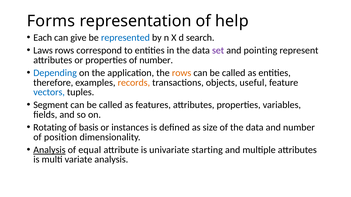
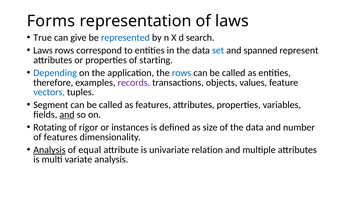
of help: help -> laws (232, 21)
Each: Each -> True (43, 38)
set colour: purple -> blue (218, 51)
pointing: pointing -> spanned (261, 51)
of number: number -> starting (156, 60)
rows colour: orange -> blue (182, 73)
records colour: orange -> purple (134, 83)
useful: useful -> values (253, 83)
and underline: none -> present (67, 115)
basis: basis -> rigor (89, 128)
of position: position -> features (61, 137)
starting: starting -> relation (207, 150)
